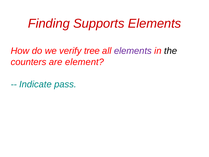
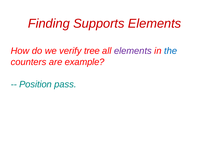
the colour: black -> blue (171, 51)
element: element -> example (85, 62)
Indicate: Indicate -> Position (35, 84)
